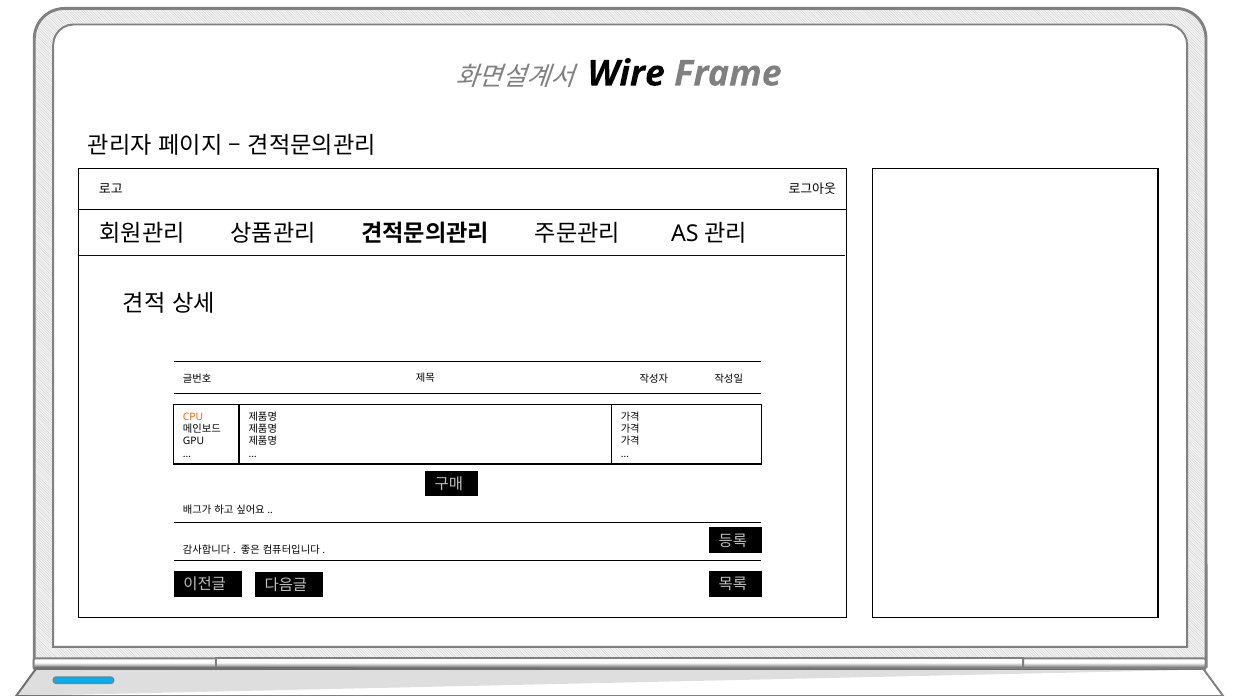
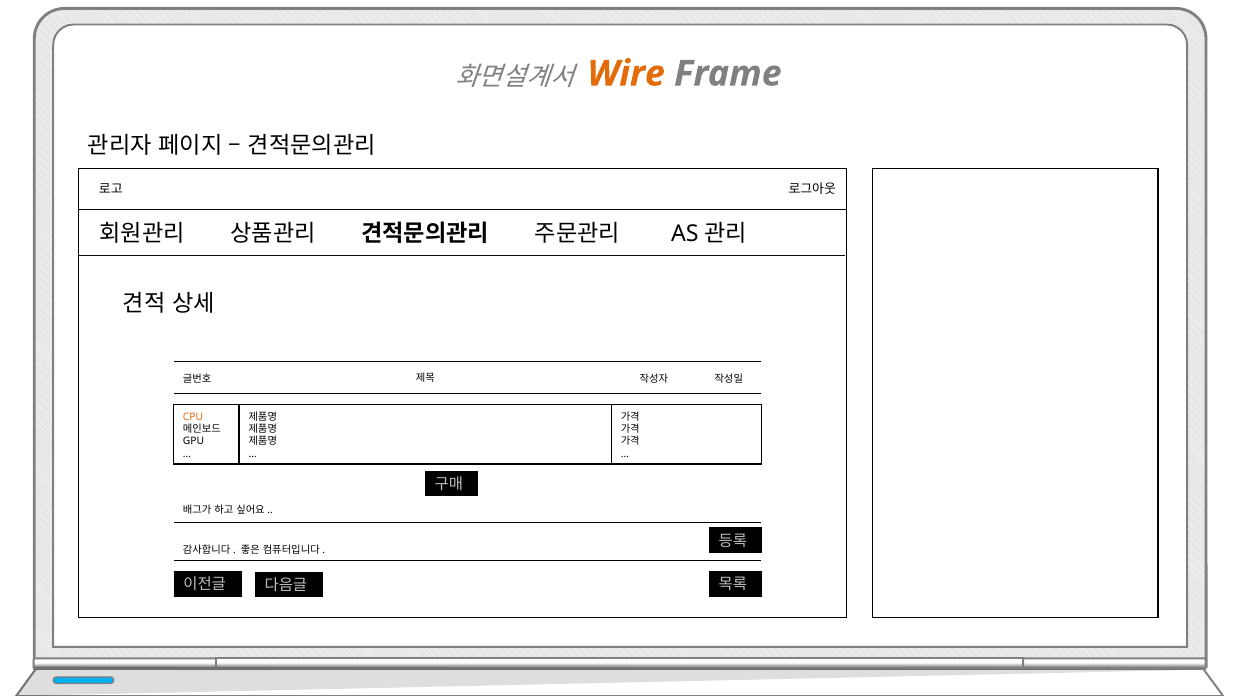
Wire colour: black -> orange (626, 74)
